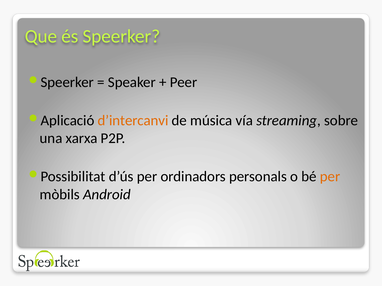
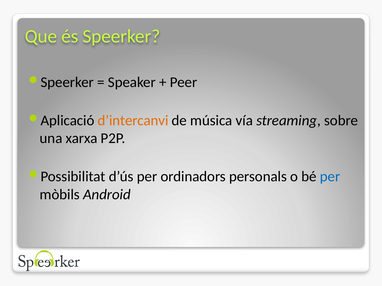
per colour: orange -> blue (330, 177)
